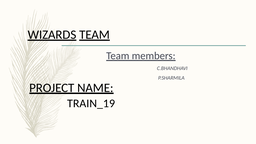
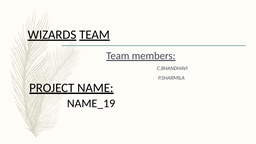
TRAIN_19: TRAIN_19 -> NAME_19 (91, 104)
